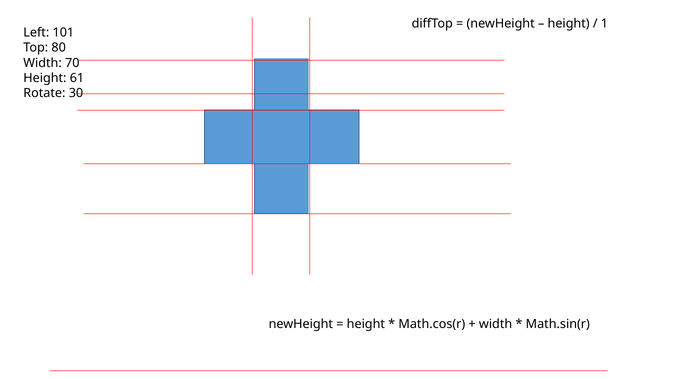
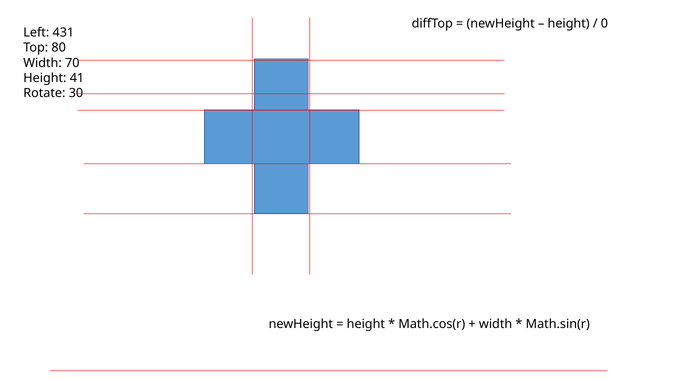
1: 1 -> 0 (604, 24)
101: 101 -> 431 (63, 32)
61: 61 -> 41 (77, 78)
